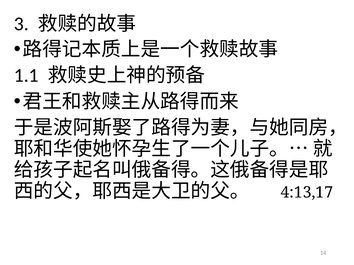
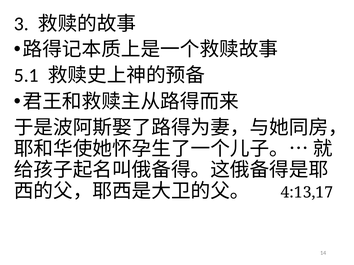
1.1: 1.1 -> 5.1 (26, 76)
